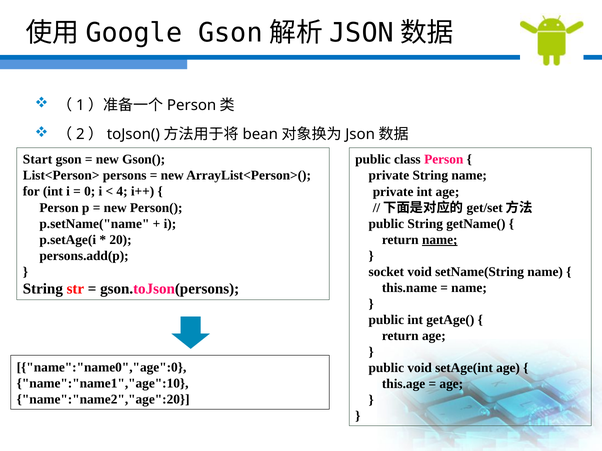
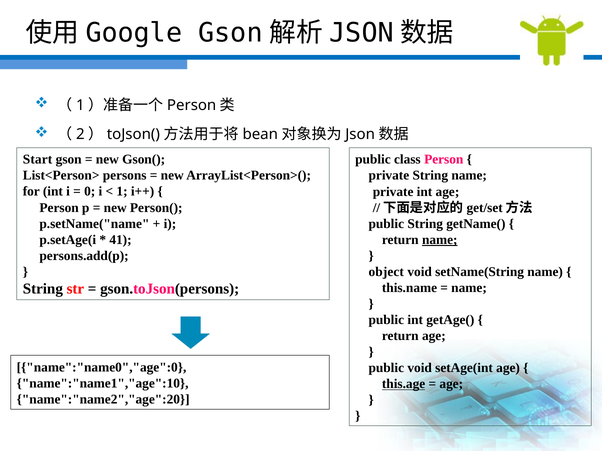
4: 4 -> 1 (122, 192)
20: 20 -> 41 (120, 240)
socket: socket -> object (386, 272)
this.age underline: none -> present (404, 384)
